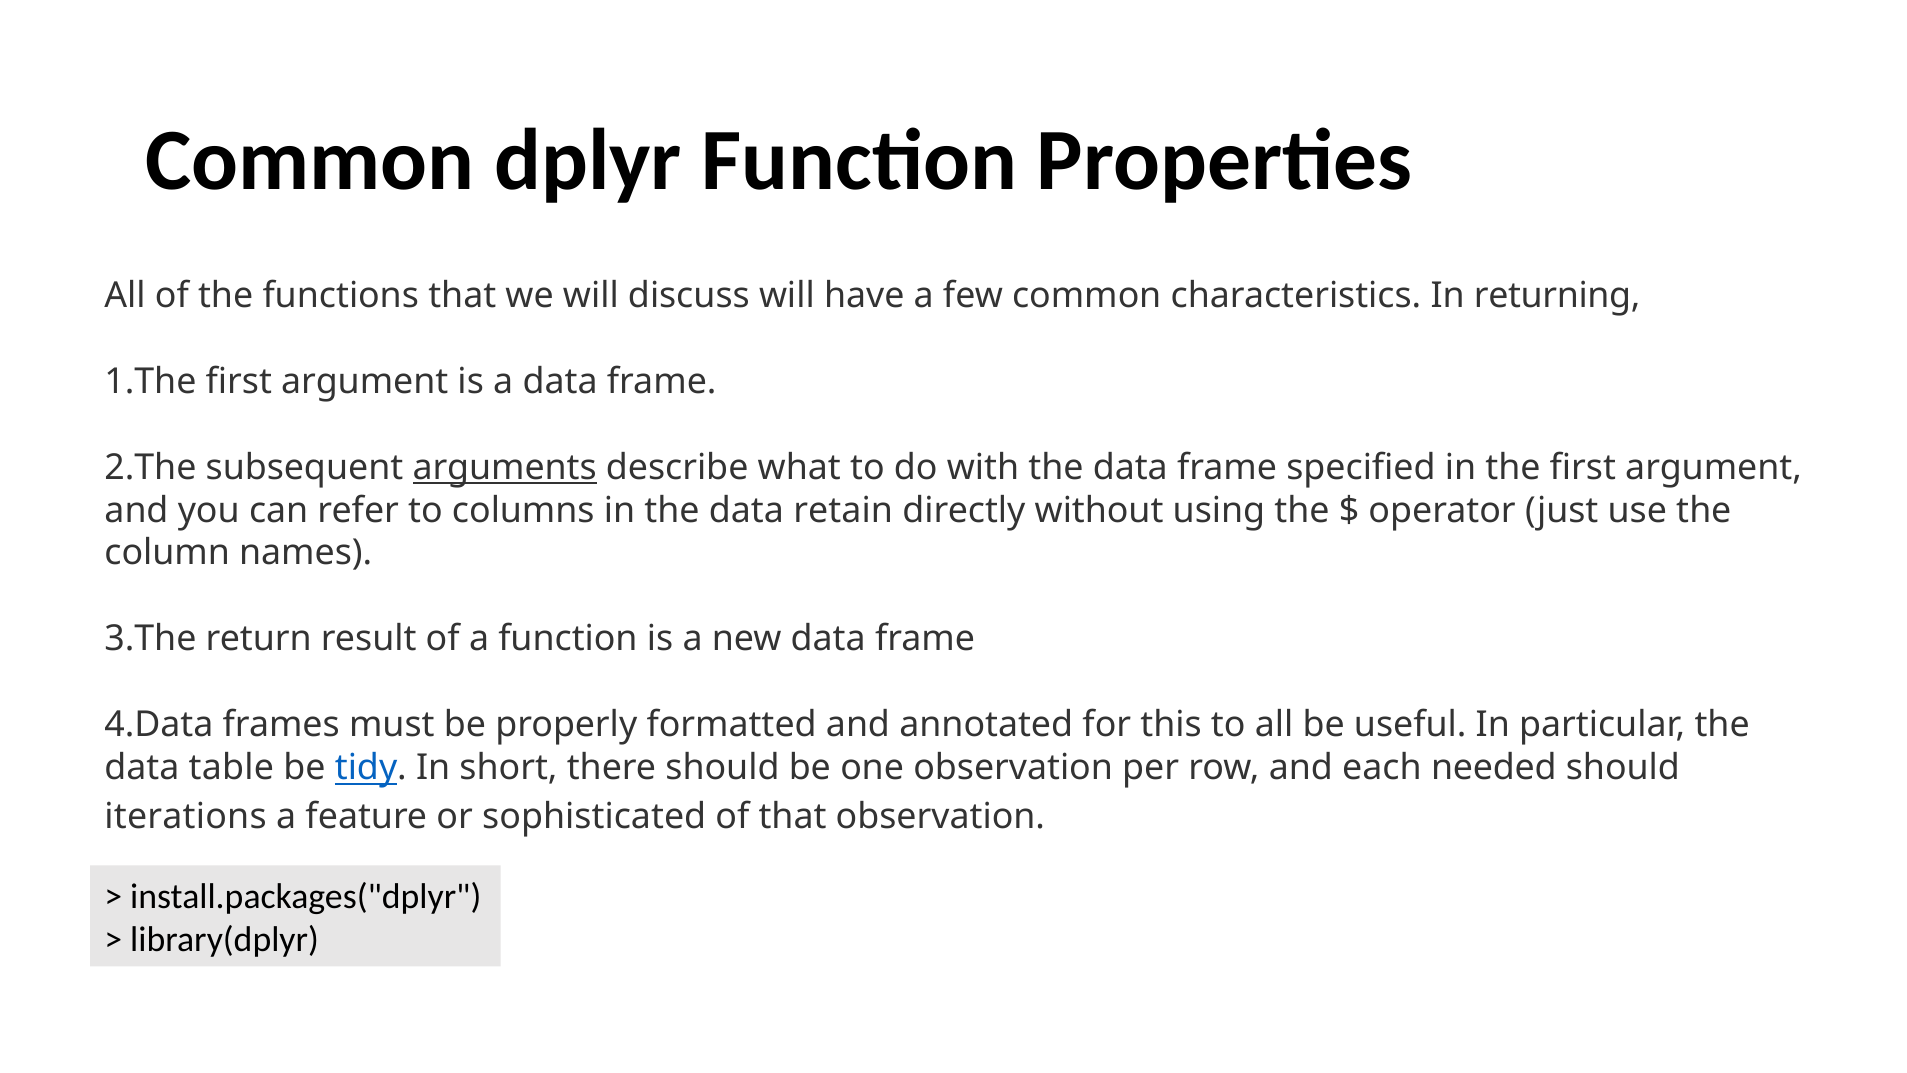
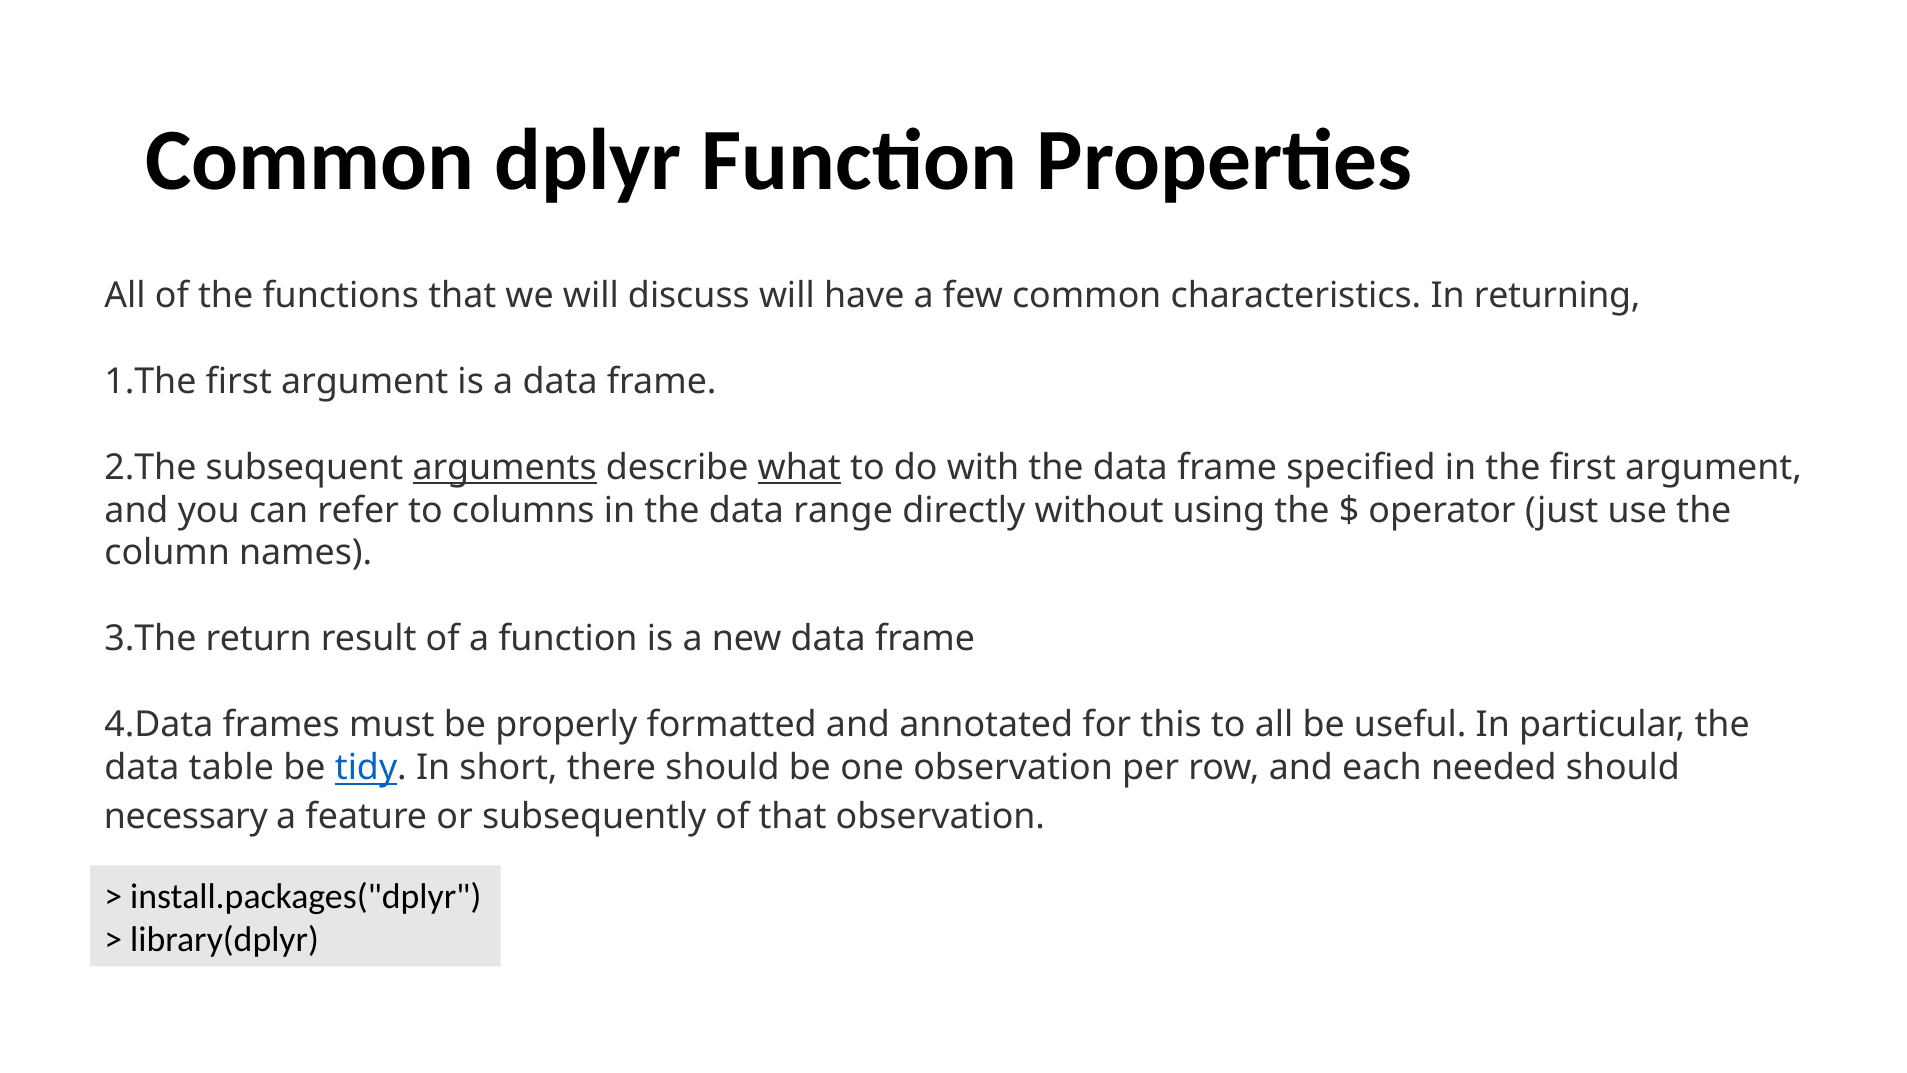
what underline: none -> present (799, 467)
retain: retain -> range (843, 510)
iterations: iterations -> necessary (186, 816)
sophisticated: sophisticated -> subsequently (594, 816)
